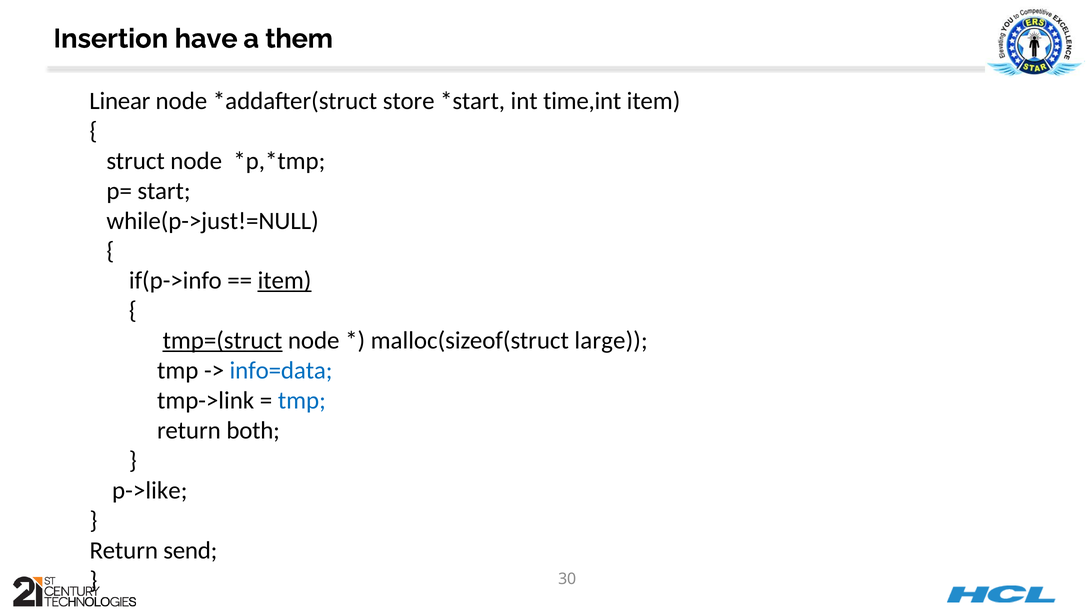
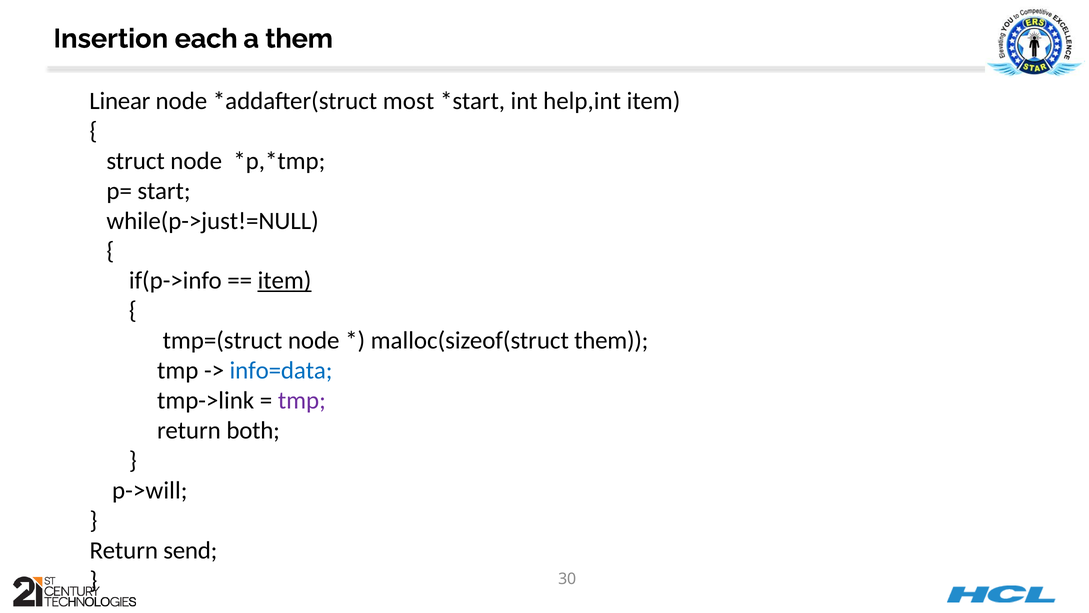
have: have -> each (206, 39)
store: store -> most (409, 101)
time,int: time,int -> help,int (582, 101)
tmp=(struct underline: present -> none (223, 341)
malloc(sizeof(struct large: large -> them (611, 341)
tmp colour: blue -> purple (302, 400)
p->like: p->like -> p->will (150, 490)
